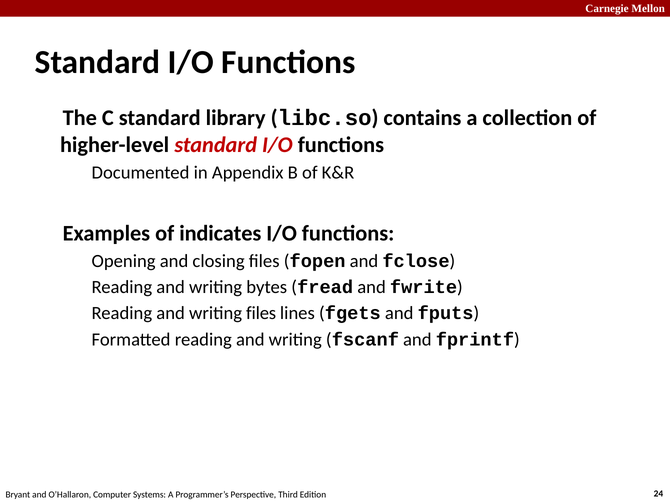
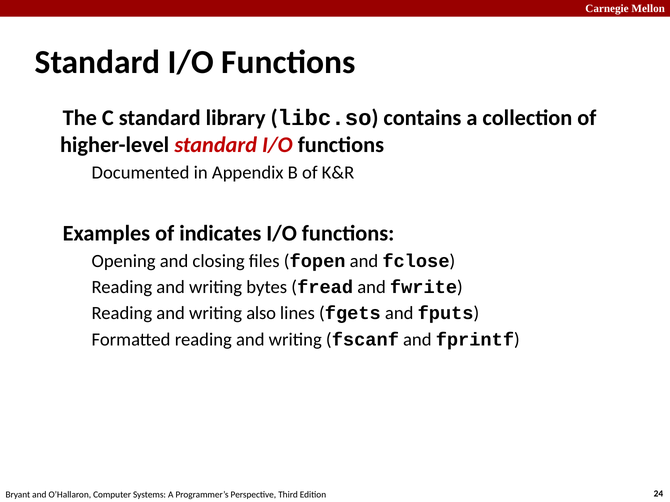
writing files: files -> also (261, 314)
